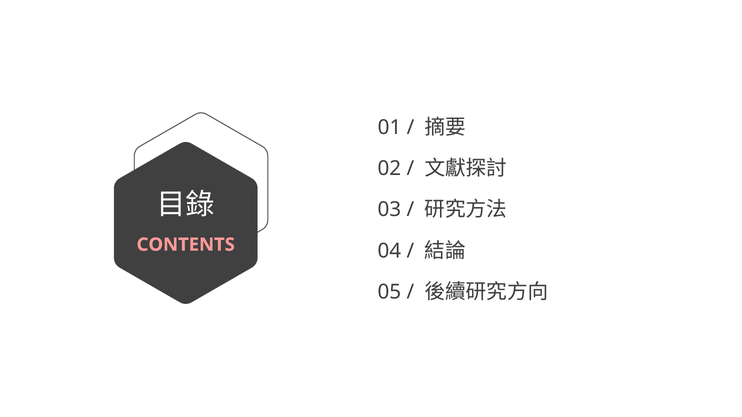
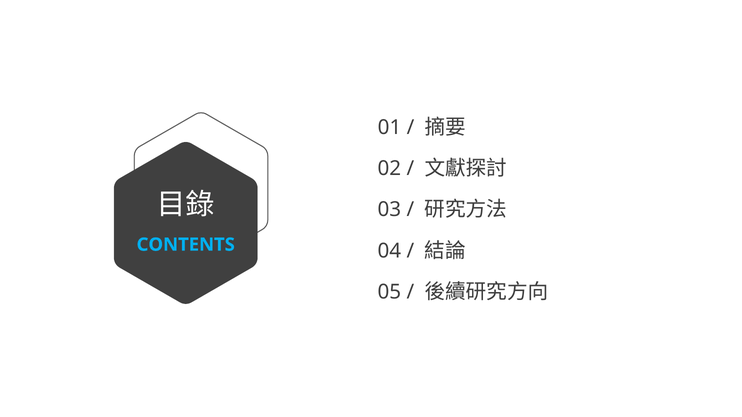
CONTENTS colour: pink -> light blue (186, 245)
